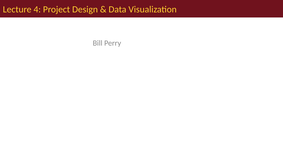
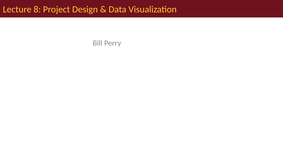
4: 4 -> 8 (37, 9)
